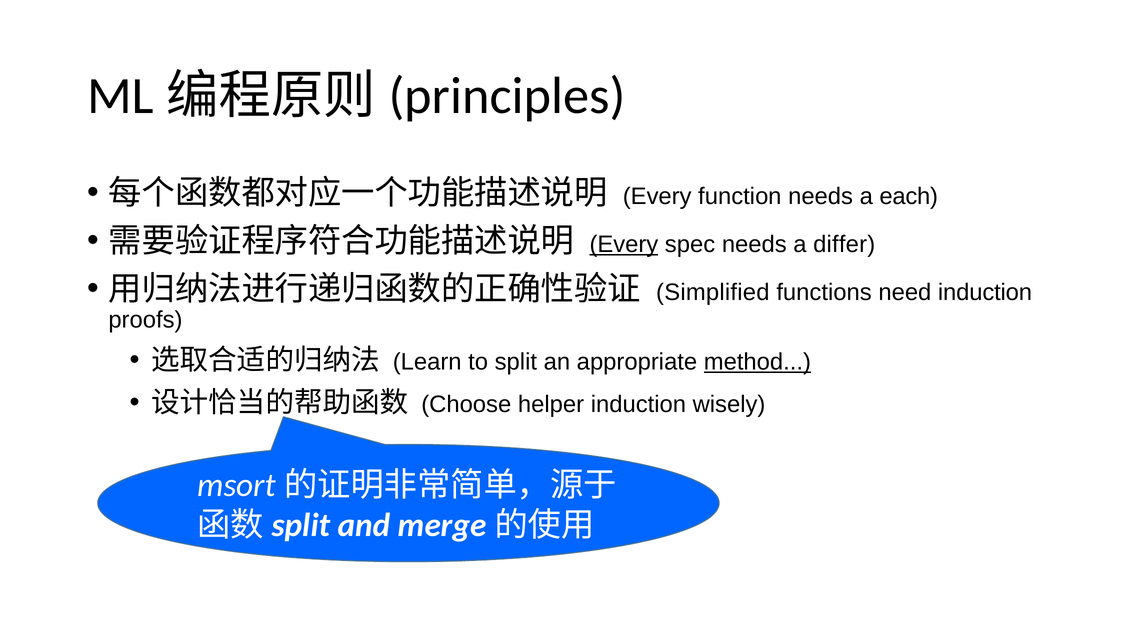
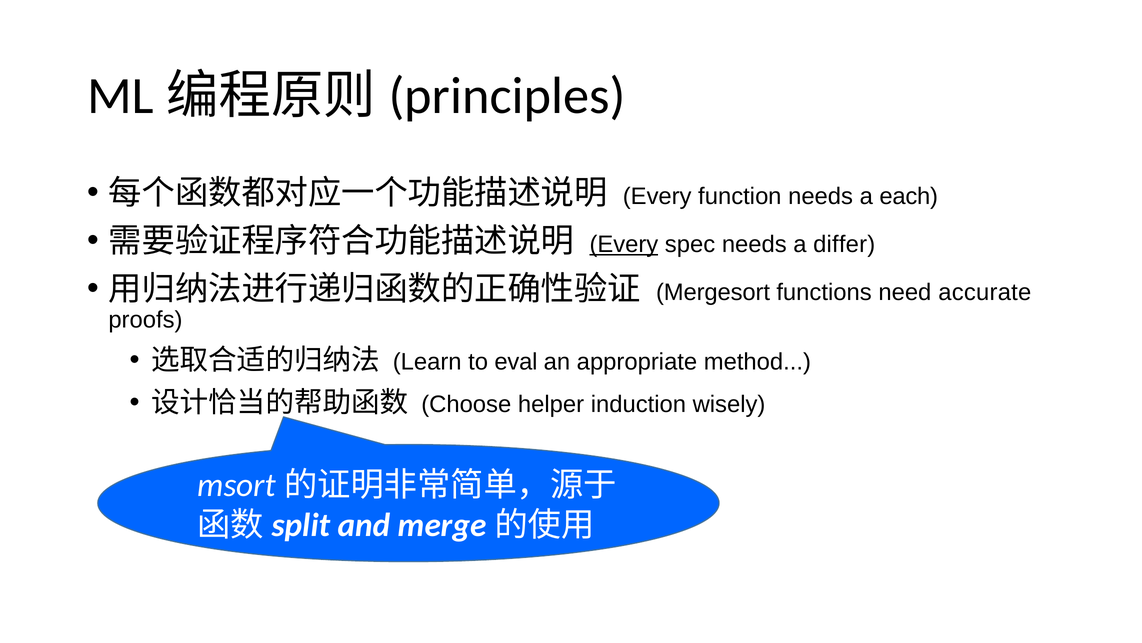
Simplified: Simplified -> Mergesort (713, 292)
need induction: induction -> accurate (985, 292)
split: split -> eval (516, 361)
method underline: present -> none (757, 361)
